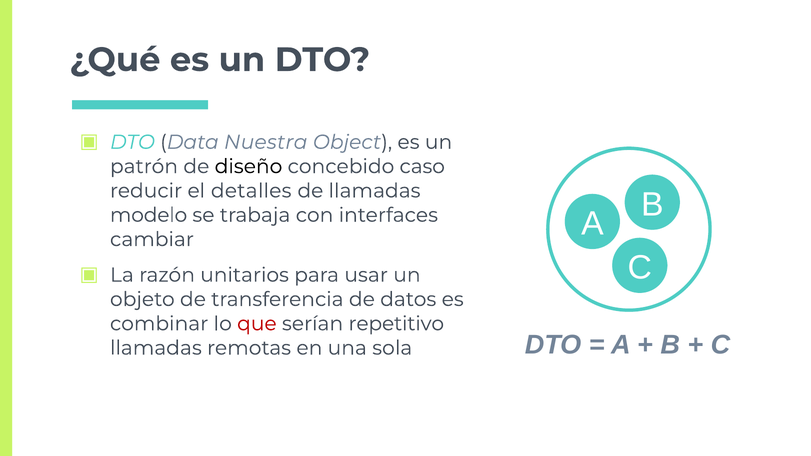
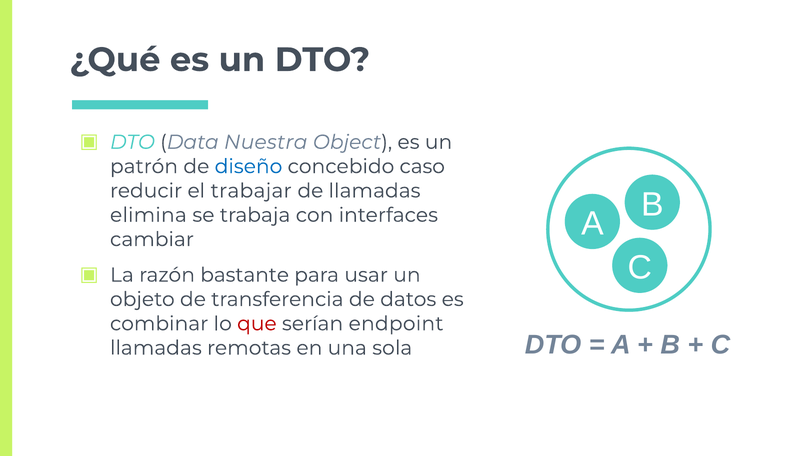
diseño colour: black -> blue (248, 167)
detalles: detalles -> trabajar (251, 191)
modelo: modelo -> elimina (148, 215)
unitarios: unitarios -> bastante (245, 275)
repetitivo: repetitivo -> endpoint (396, 324)
